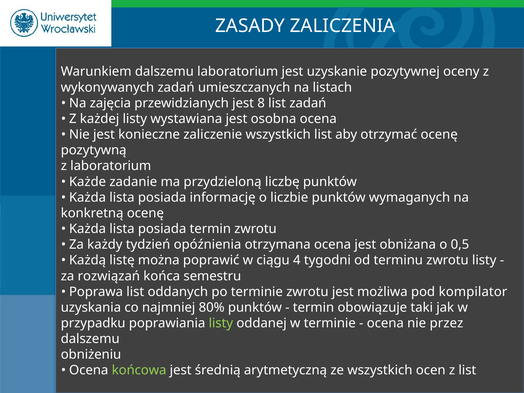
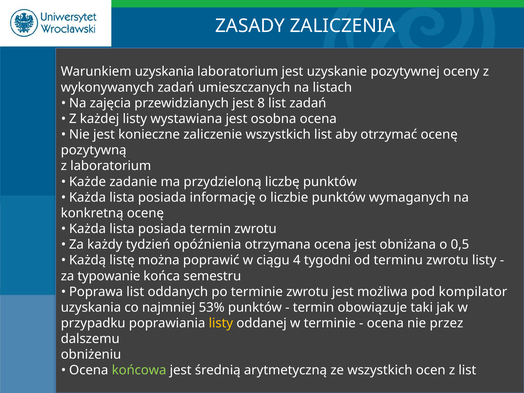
Warunkiem dalszemu: dalszemu -> uzyskania (164, 72)
rozwiązań: rozwiązań -> typowanie (109, 276)
80%: 80% -> 53% (212, 307)
listy colour: light green -> yellow (221, 323)
